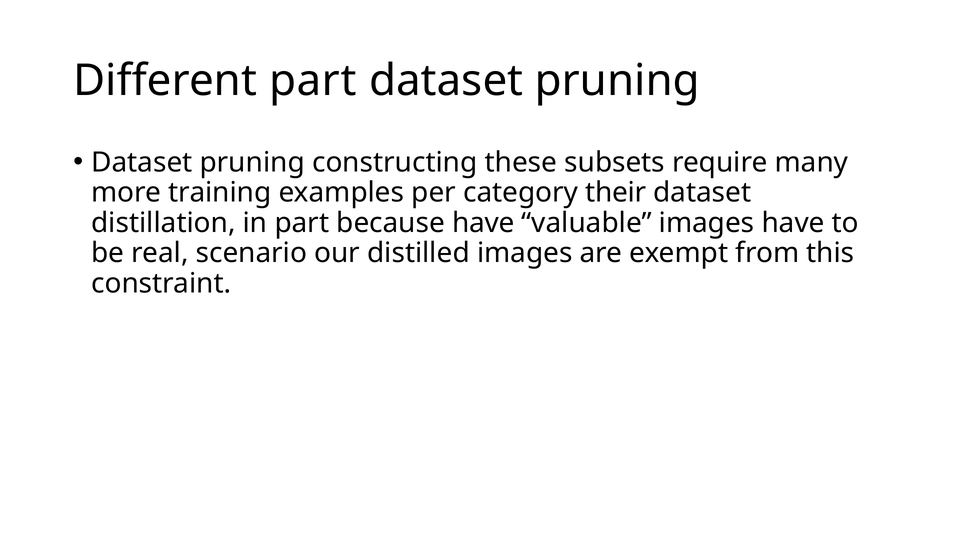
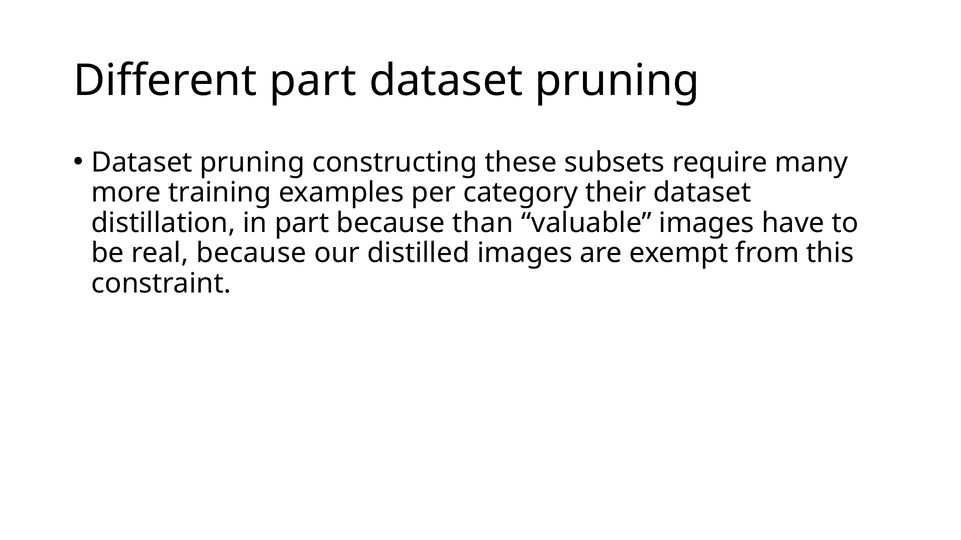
because have: have -> than (483, 223)
real scenario: scenario -> because (251, 253)
